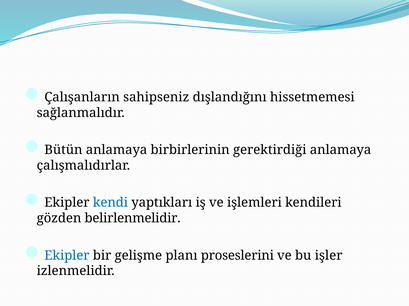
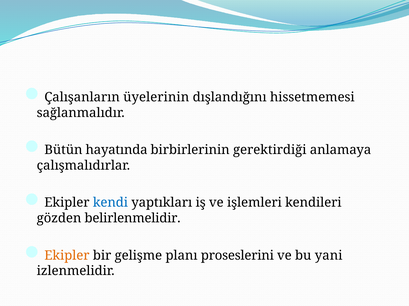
sahipseniz: sahipseniz -> üyelerinin (156, 97)
Bütün anlamaya: anlamaya -> hayatında (117, 150)
Ekipler colour: blue -> orange (67, 256)
işler: işler -> yani (329, 256)
